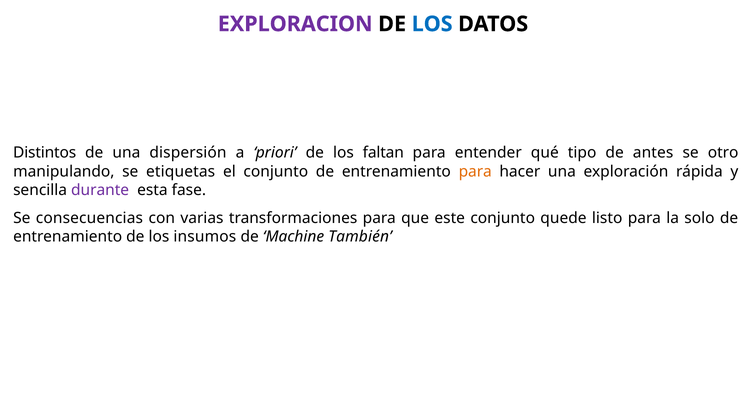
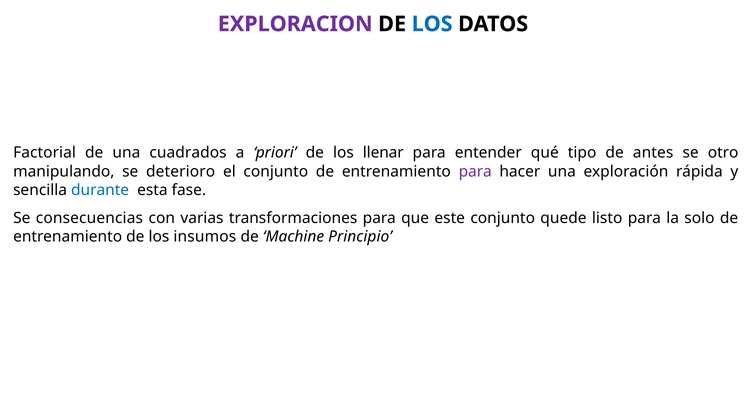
Distintos: Distintos -> Factorial (45, 153)
dispersión: dispersión -> cuadrados (188, 153)
faltan: faltan -> llenar (383, 153)
etiquetas: etiquetas -> deterioro (181, 171)
para colour: orange -> purple (475, 171)
durante colour: purple -> blue (100, 190)
También: También -> Principio (360, 236)
